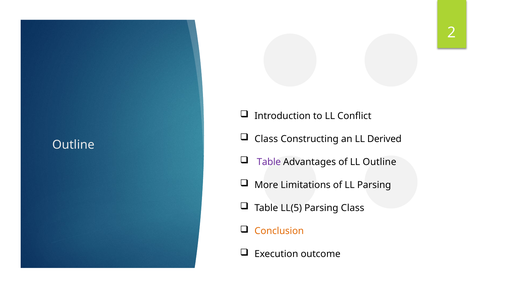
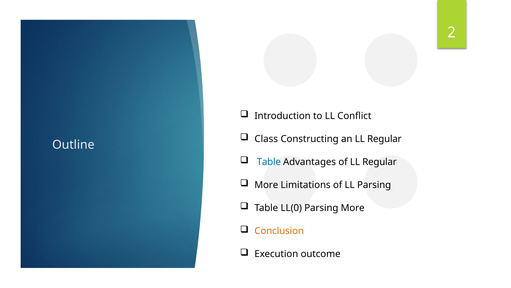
an LL Derived: Derived -> Regular (384, 139)
Table colour: purple -> blue (269, 162)
of LL Outline: Outline -> Regular (380, 162)
LL(5: LL(5 -> LL(0 (291, 208)
Parsing Class: Class -> More (353, 208)
